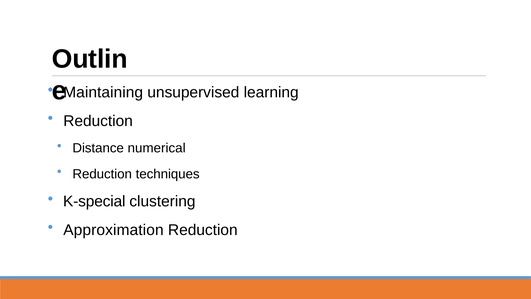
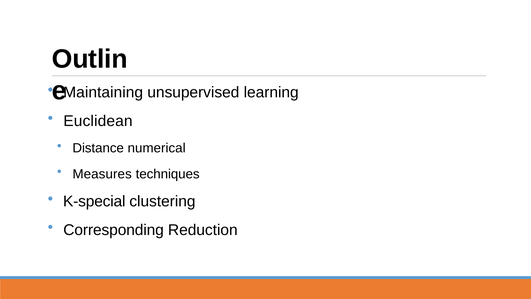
Reduction: Reduction -> Euclidean (98, 121)
Reduction: Reduction -> Measures (102, 174)
Approximation: Approximation -> Corresponding (114, 230)
